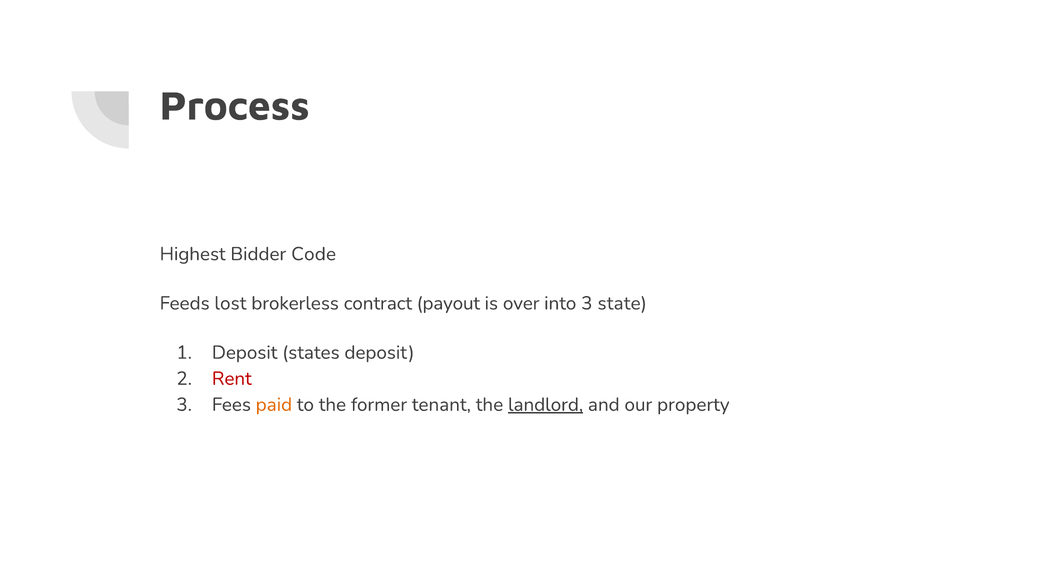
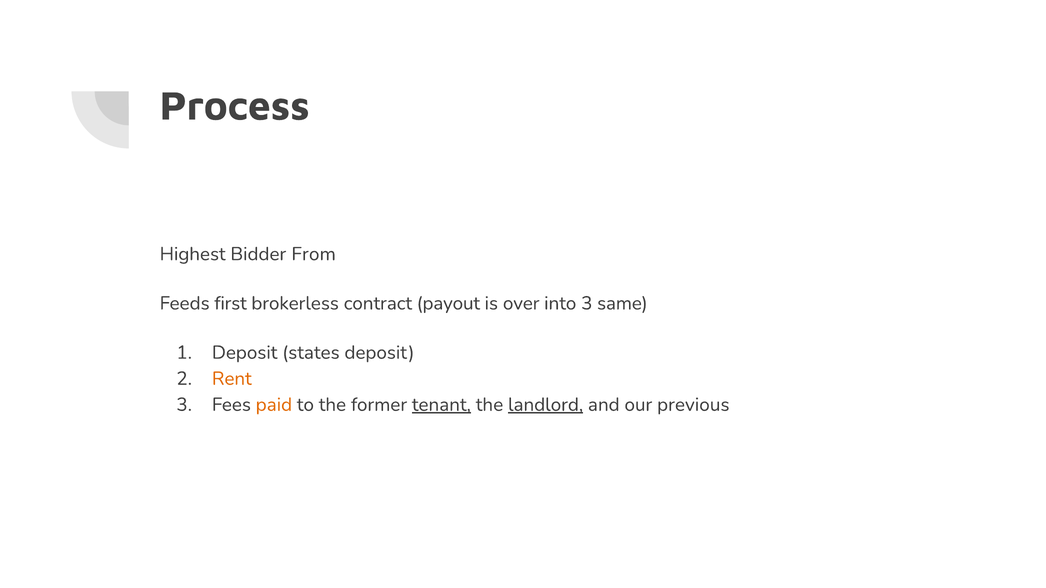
Code: Code -> From (314, 254)
lost: lost -> first (231, 303)
state: state -> same (622, 303)
Rent colour: red -> orange (232, 379)
tenant underline: none -> present (441, 405)
property: property -> previous (693, 405)
